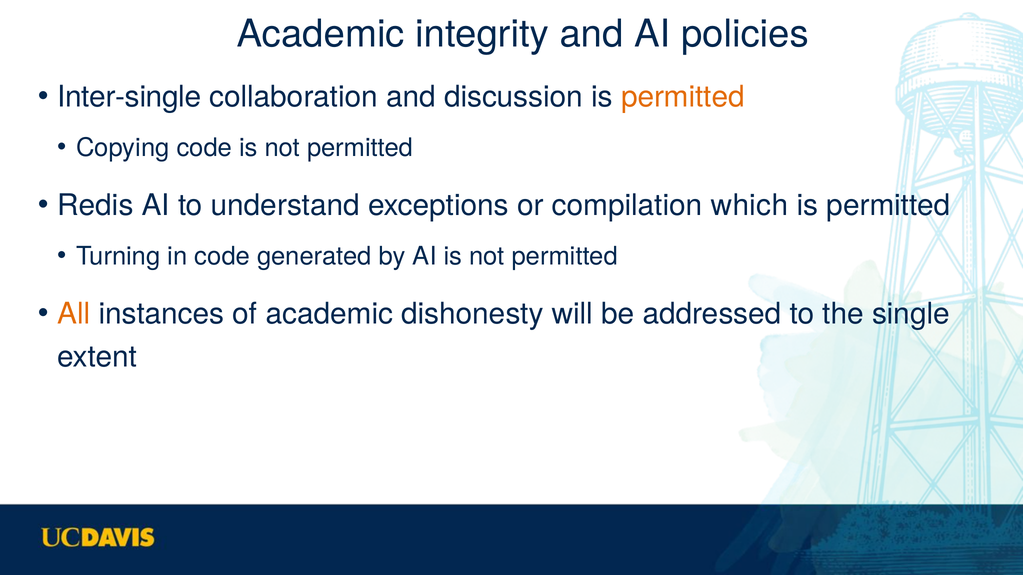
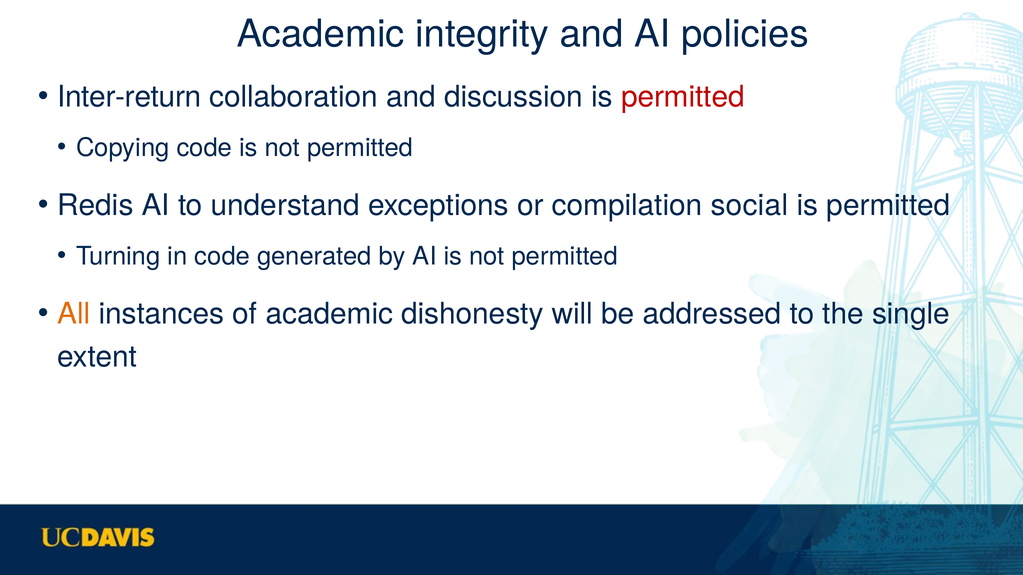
Inter-single: Inter-single -> Inter-return (129, 97)
permitted colour: orange -> red (683, 97)
which: which -> social (749, 205)
